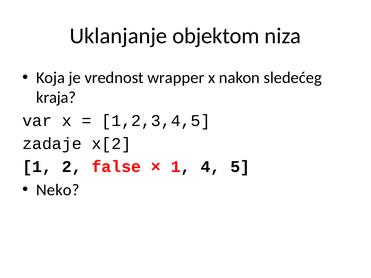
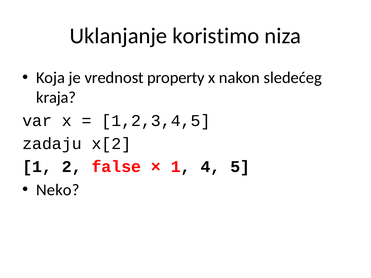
objektom: objektom -> koristimo (216, 36)
wrapper: wrapper -> property (176, 78)
zadaje: zadaje -> zadaju (52, 144)
